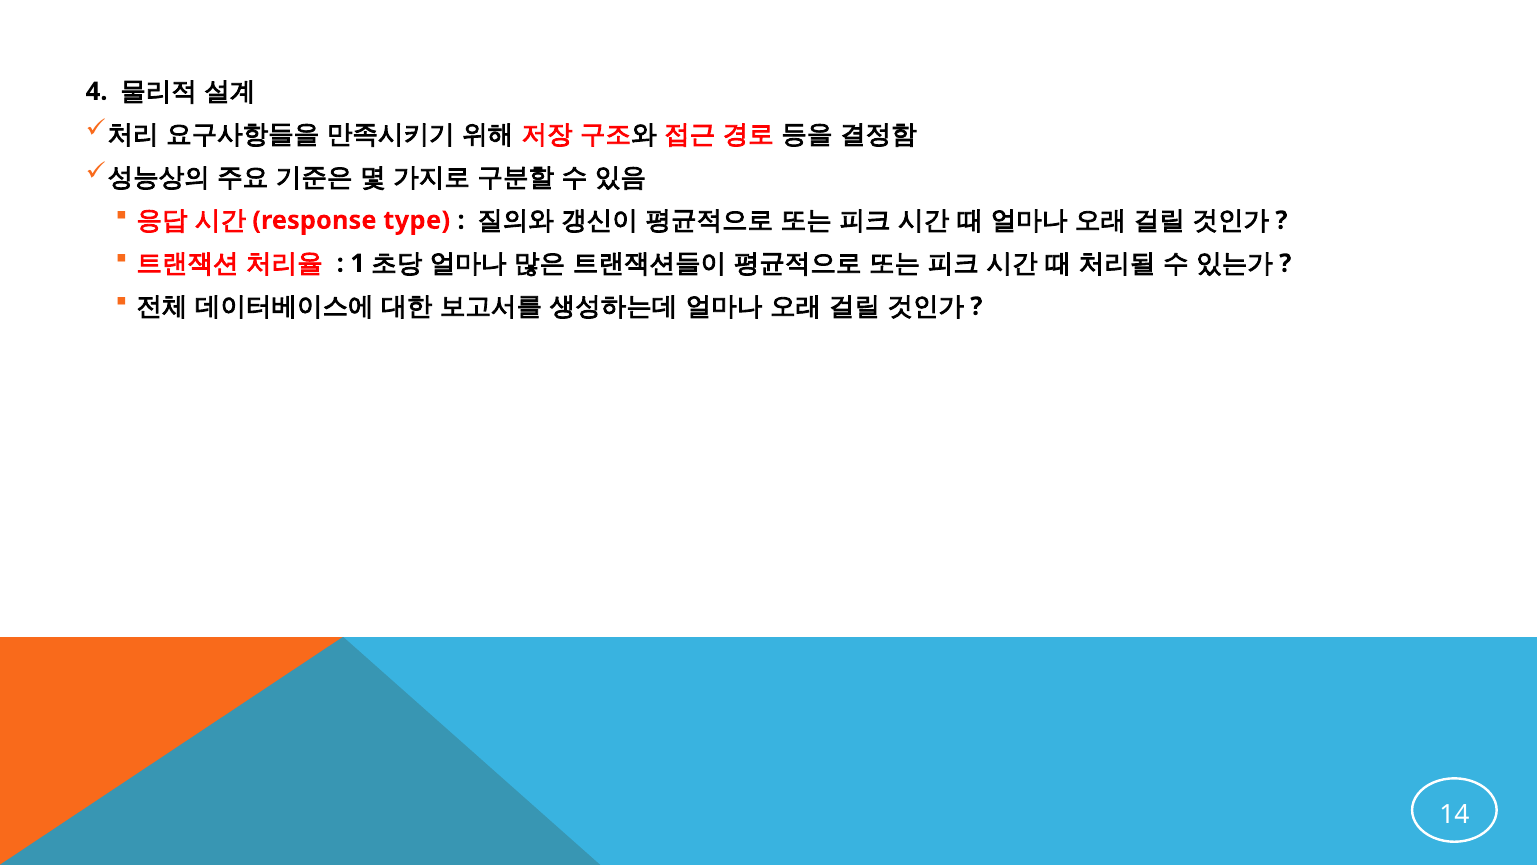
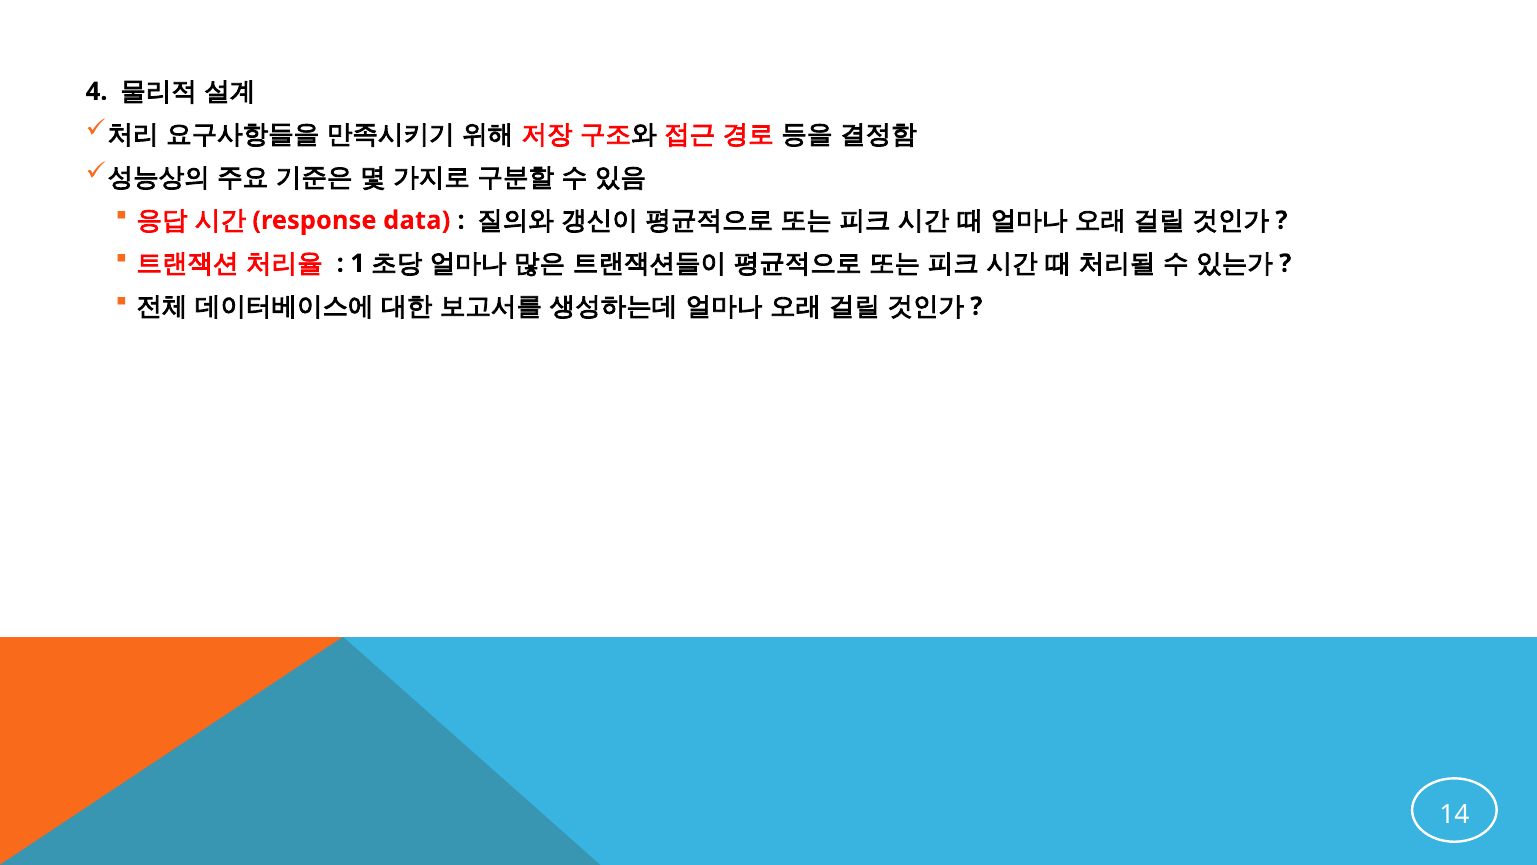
type: type -> data (417, 220)
